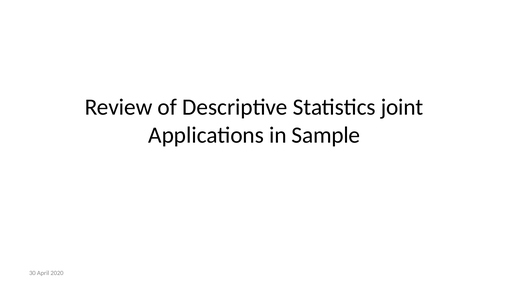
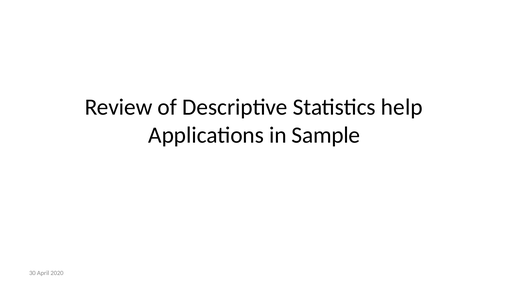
joint: joint -> help (402, 107)
